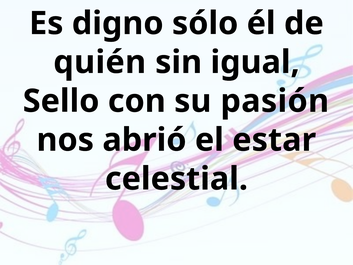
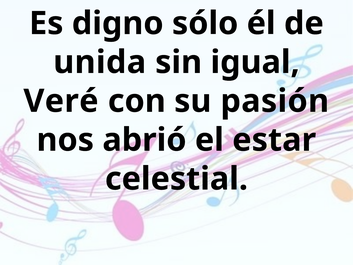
quién: quién -> unida (100, 62)
Sello: Sello -> Veré (61, 101)
